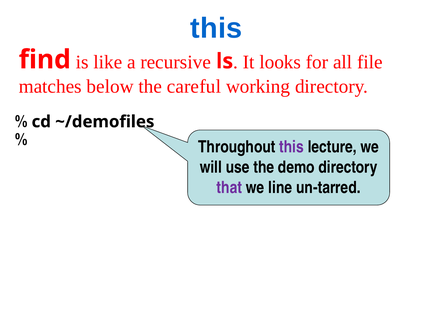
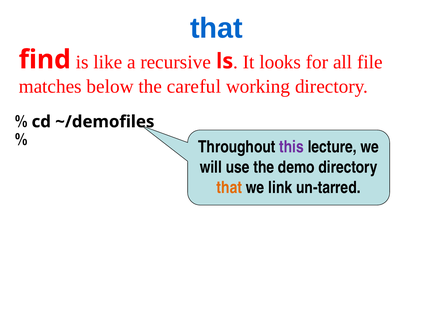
this: this -> that (216, 28)
that colour: purple -> orange (229, 187)
line: line -> link (280, 187)
